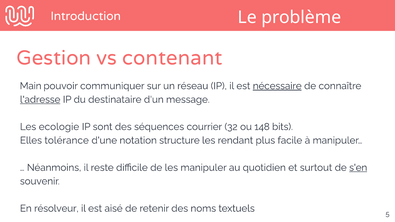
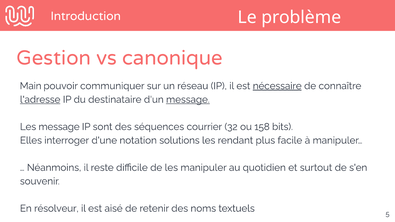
contenant: contenant -> canonique (172, 58)
message underline: none -> present (188, 100)
Les ecologie: ecologie -> message (59, 127)
148: 148 -> 158 (262, 127)
tolérance: tolérance -> interroger (67, 140)
structure: structure -> solutions (179, 140)
s'en underline: present -> none (358, 168)
